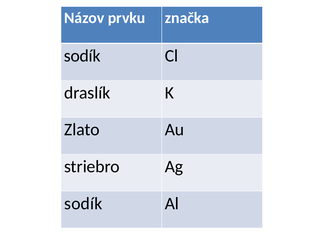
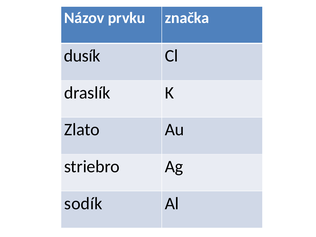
sodík: sodík -> dusík (82, 56)
